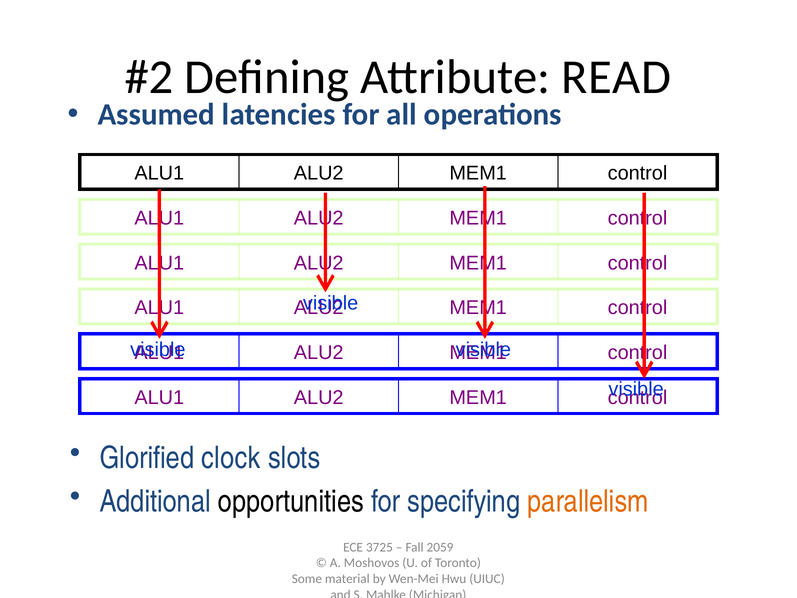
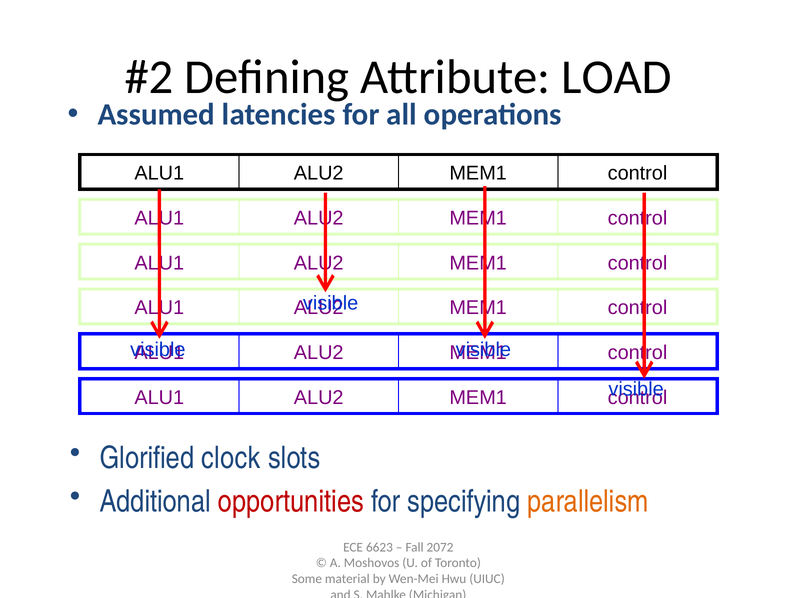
READ: READ -> LOAD (617, 77)
opportunities colour: black -> red (291, 501)
3725: 3725 -> 6623 (379, 547)
2059: 2059 -> 2072 (440, 547)
